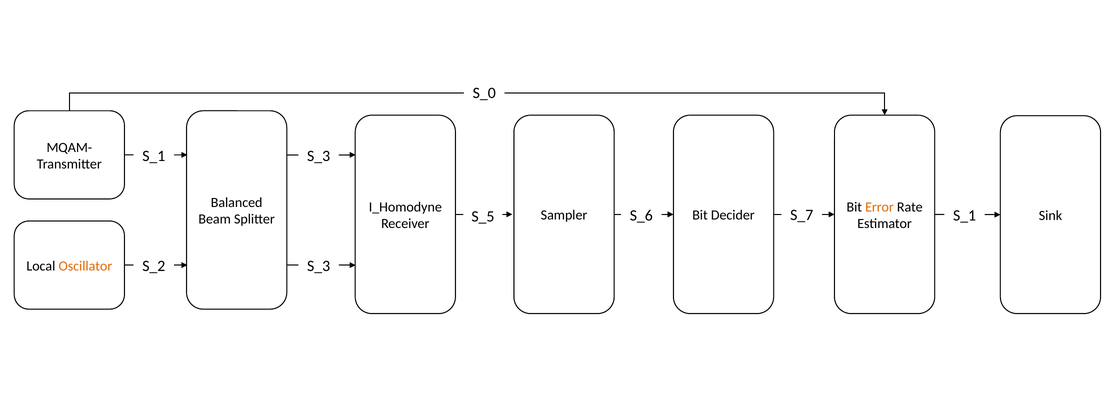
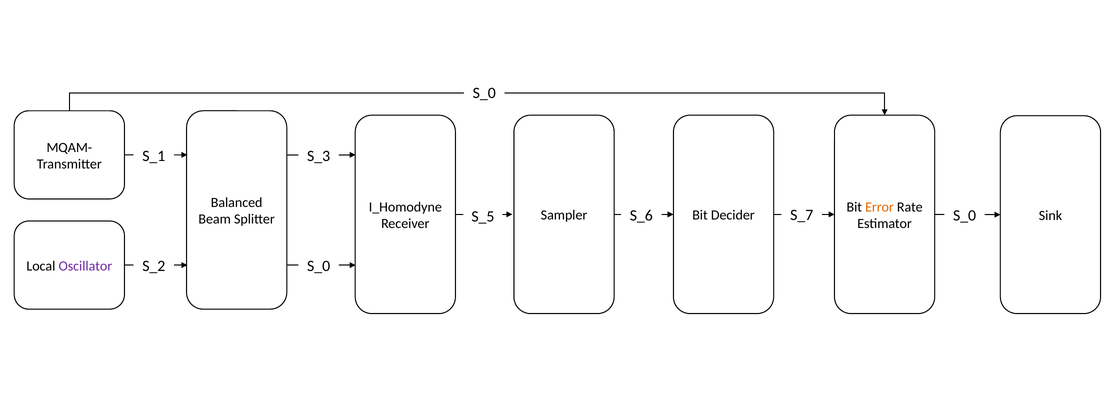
S_7 S_1: S_1 -> S_0 (965, 216)
S_3: S_3 -> S_0 (319, 266)
Oscillator colour: orange -> purple (85, 266)
